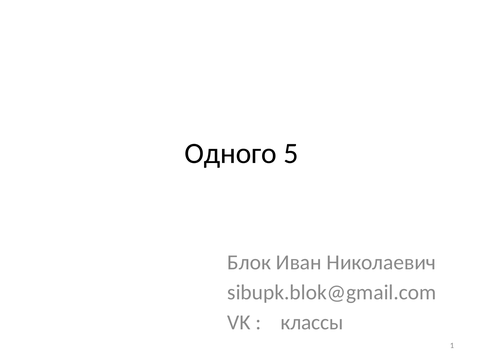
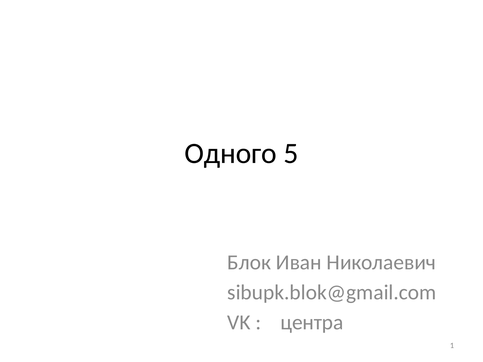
классы: классы -> центра (312, 323)
